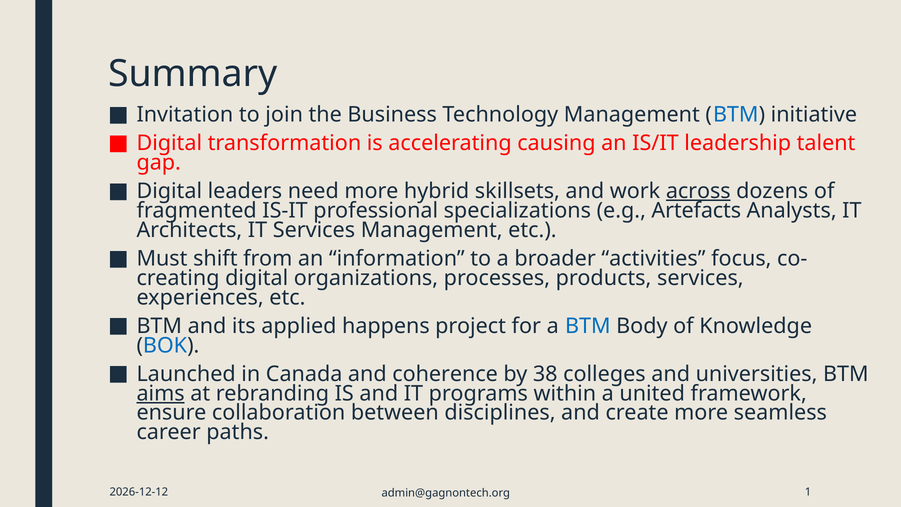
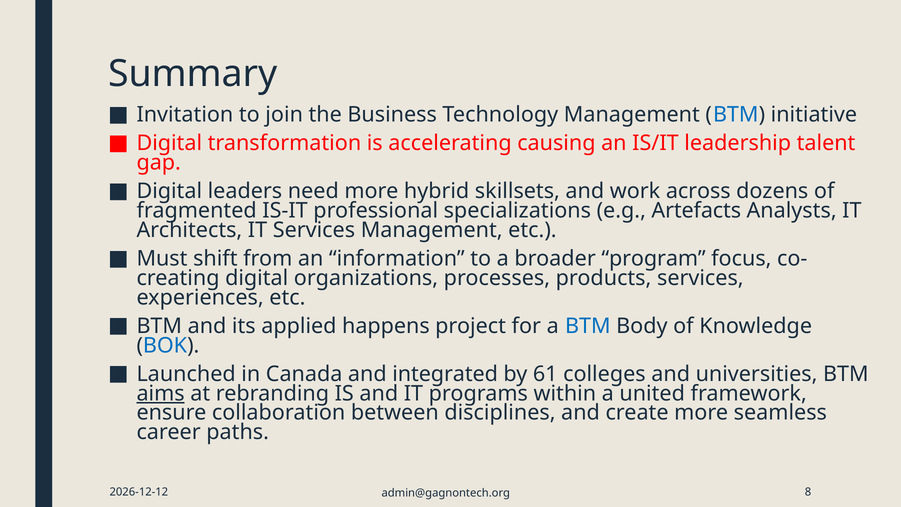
across underline: present -> none (698, 191)
activities: activities -> program (654, 258)
coherence: coherence -> integrated (445, 374)
38: 38 -> 61 (545, 374)
1: 1 -> 8 (808, 492)
